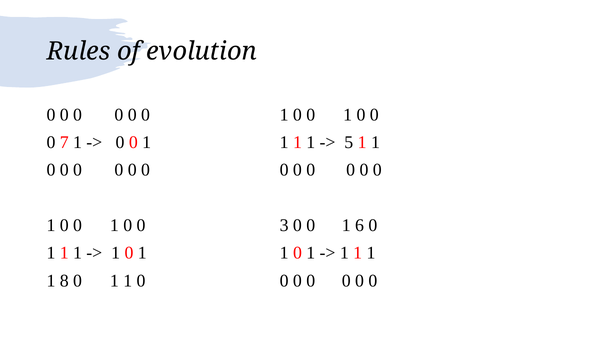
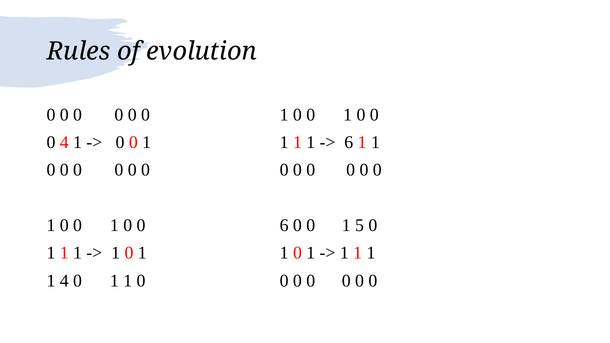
0 7: 7 -> 4 (64, 142)
5: 5 -> 6 (349, 142)
0 3: 3 -> 6 (284, 225)
6: 6 -> 5 (360, 225)
1 8: 8 -> 4 (64, 281)
